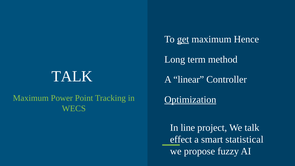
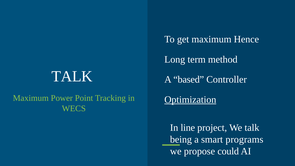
get underline: present -> none (183, 39)
linear: linear -> based (189, 79)
effect: effect -> being (181, 139)
statistical: statistical -> programs (244, 139)
fuzzy: fuzzy -> could (228, 151)
